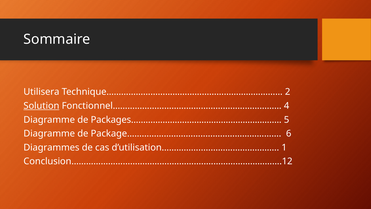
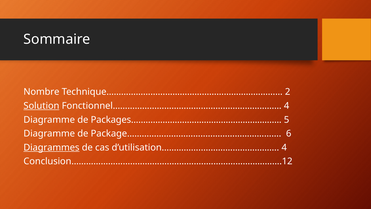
Utilisera: Utilisera -> Nombre (41, 92)
Diagrammes underline: none -> present (51, 147)
d’utilisation……………..………………………… 1: 1 -> 4 (284, 147)
